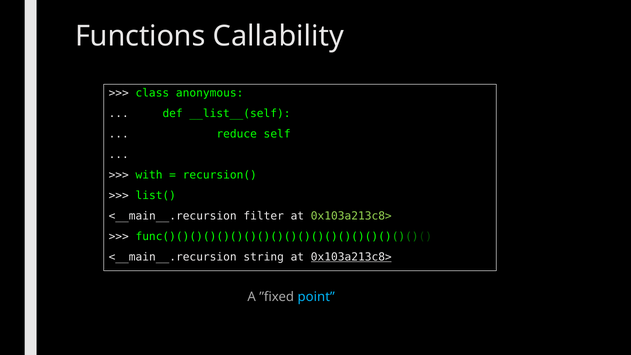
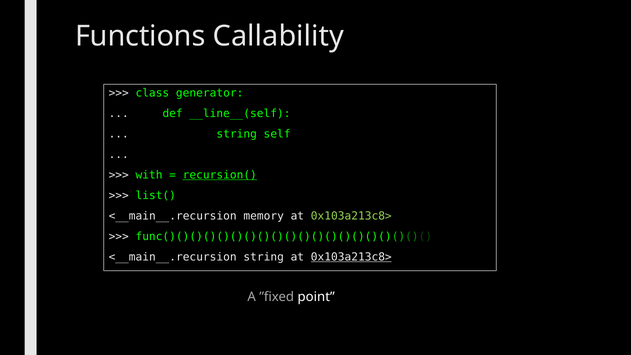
anonymous: anonymous -> generator (210, 93)
__list__(self: __list__(self -> __line__(self (240, 113)
reduce: reduce -> string (237, 134)
recursion( underline: none -> present (220, 175)
filter: filter -> memory (264, 216)
point colour: light blue -> white (316, 297)
